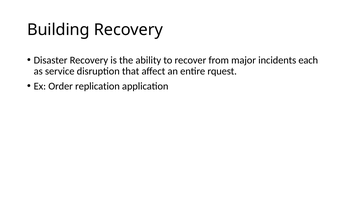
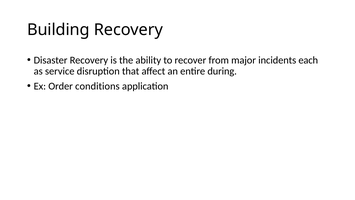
rquest: rquest -> during (222, 71)
replication: replication -> conditions (97, 86)
